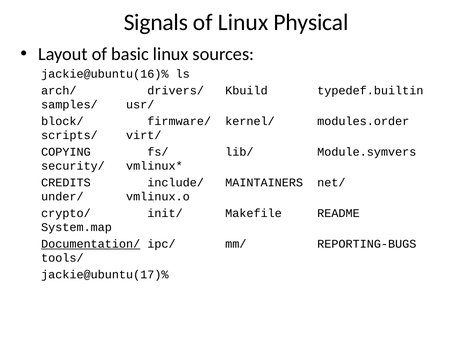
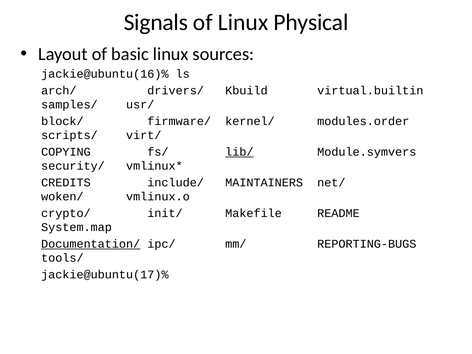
typedef.builtin: typedef.builtin -> virtual.builtin (370, 91)
lib/ underline: none -> present (239, 152)
under/: under/ -> woken/ (62, 197)
